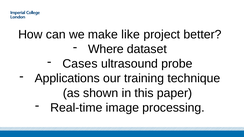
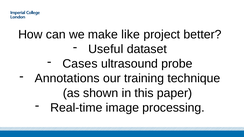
Where: Where -> Useful (106, 49)
Applications: Applications -> Annotations (67, 79)
